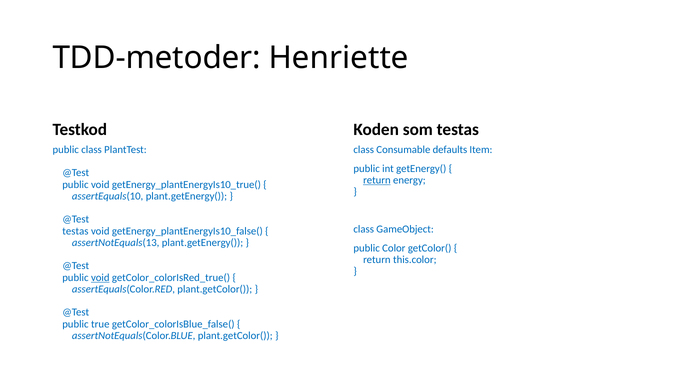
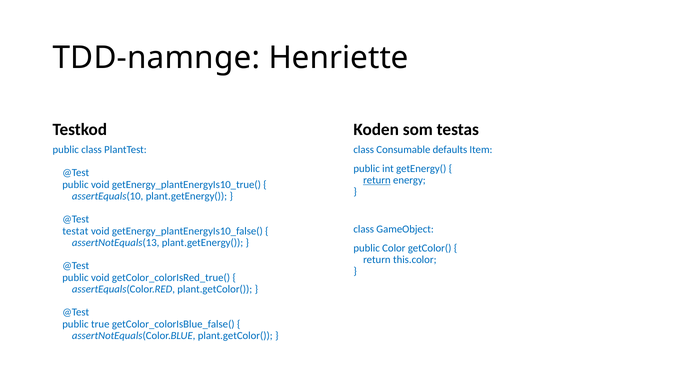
TDD-metoder: TDD-metoder -> TDD-namnge (156, 58)
testas: testas -> testat (75, 231)
void underline: present -> none (100, 278)
